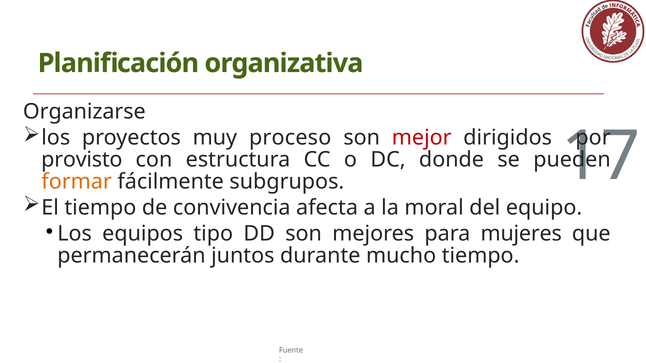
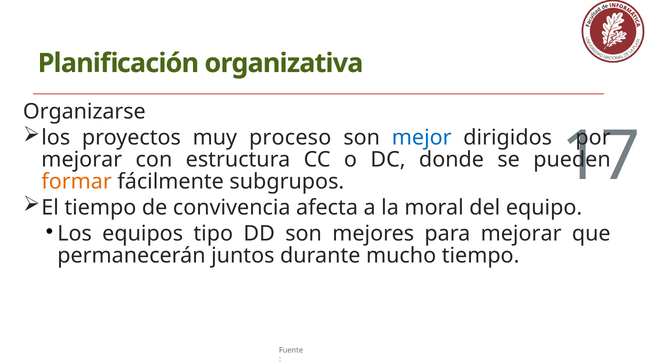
mejor colour: red -> blue (422, 138)
provisto: provisto -> mejorar (82, 160)
para mujeres: mujeres -> mejorar (521, 234)
